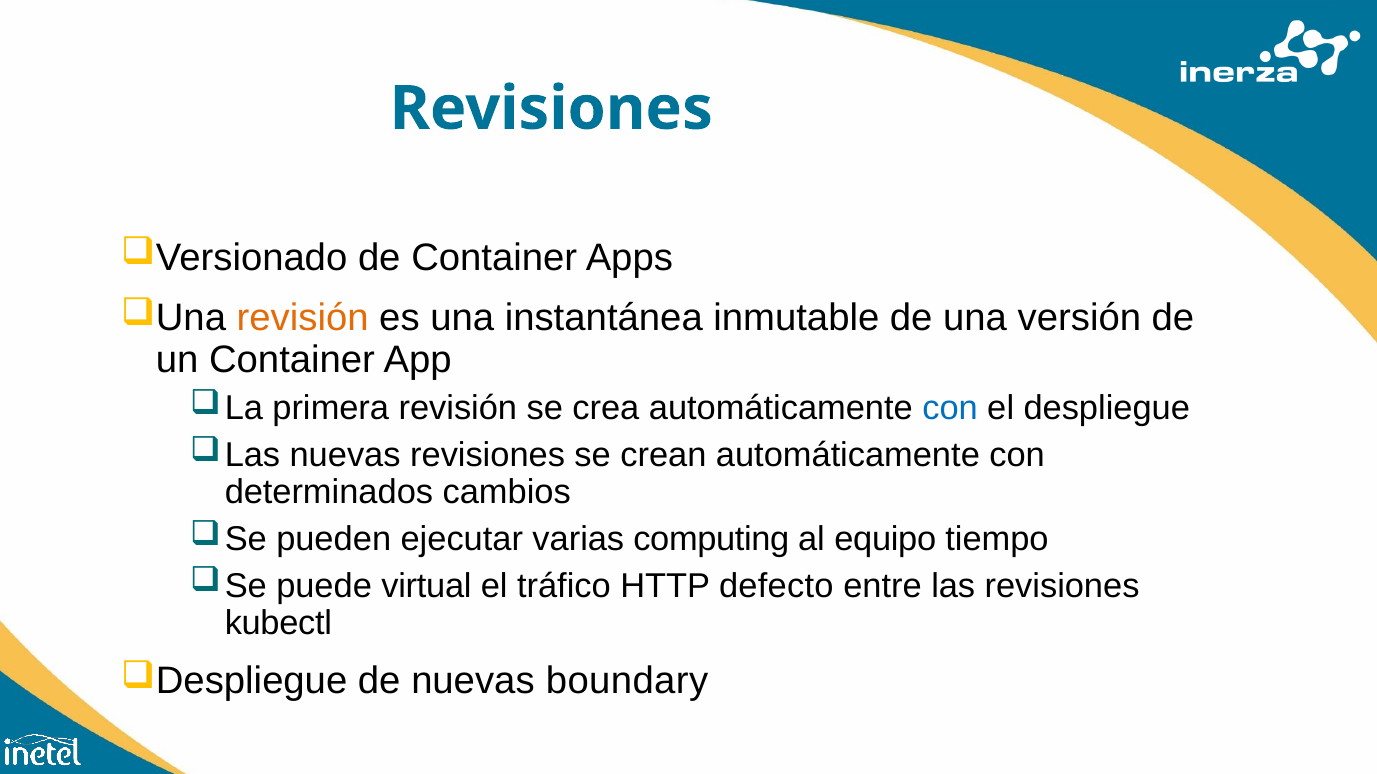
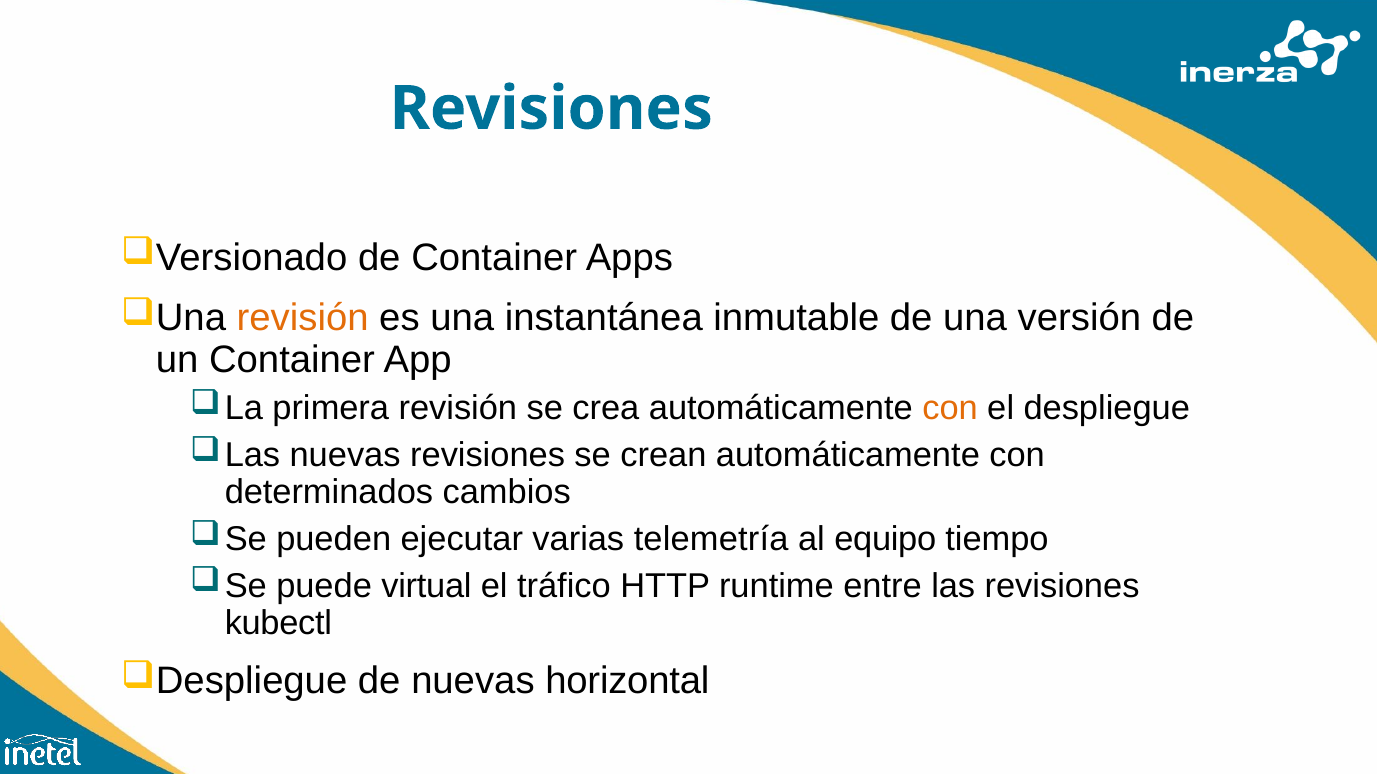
con colour: blue -> orange (950, 409)
computing: computing -> telemetría (711, 539)
defecto: defecto -> runtime (776, 586)
boundary: boundary -> horizontal (627, 682)
